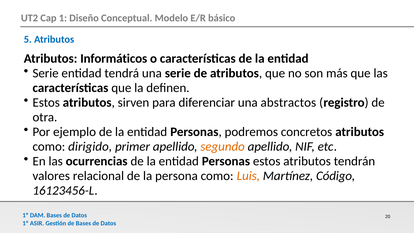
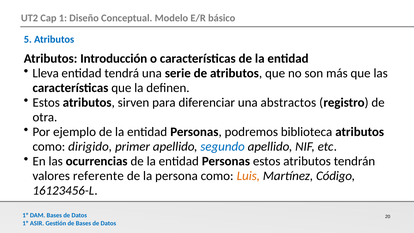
Informáticos: Informáticos -> Introducción (114, 59)
Serie: Serie -> Lleva (46, 73)
concretos: concretos -> biblioteca (307, 132)
segundo colour: orange -> blue (223, 146)
relacional: relacional -> referente (98, 176)
